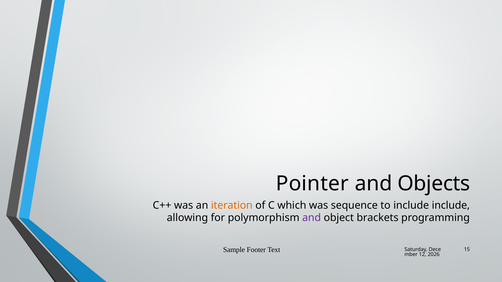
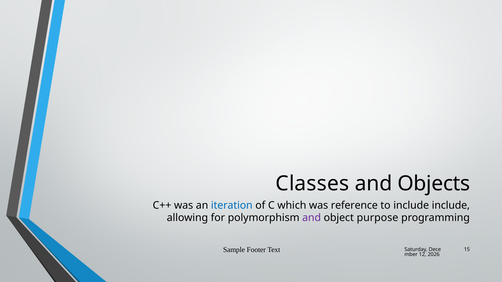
Pointer: Pointer -> Classes (312, 184)
iteration colour: orange -> blue (232, 206)
sequence: sequence -> reference (354, 206)
brackets: brackets -> purpose (378, 218)
